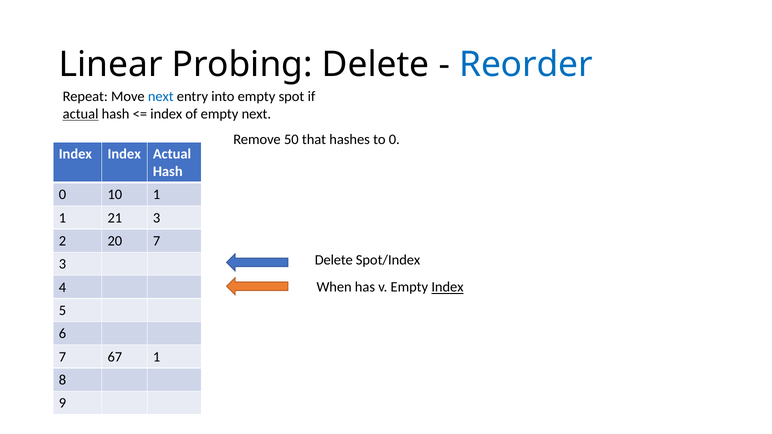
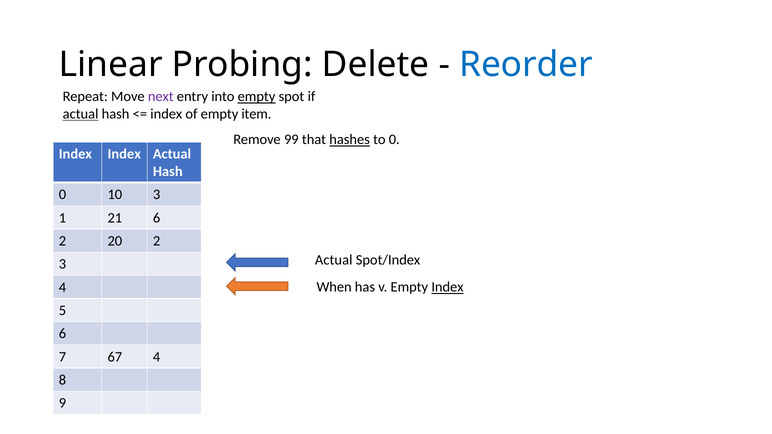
next colour: blue -> purple (161, 97)
empty underline: none -> present (257, 97)
empty next: next -> item (256, 114)
50: 50 -> 99 (291, 140)
hashes underline: none -> present (350, 140)
10 1: 1 -> 3 (157, 195)
21 3: 3 -> 6 (157, 218)
20 7: 7 -> 2 (157, 241)
Delete: Delete -> Actual (334, 260)
67 1: 1 -> 4 (157, 357)
